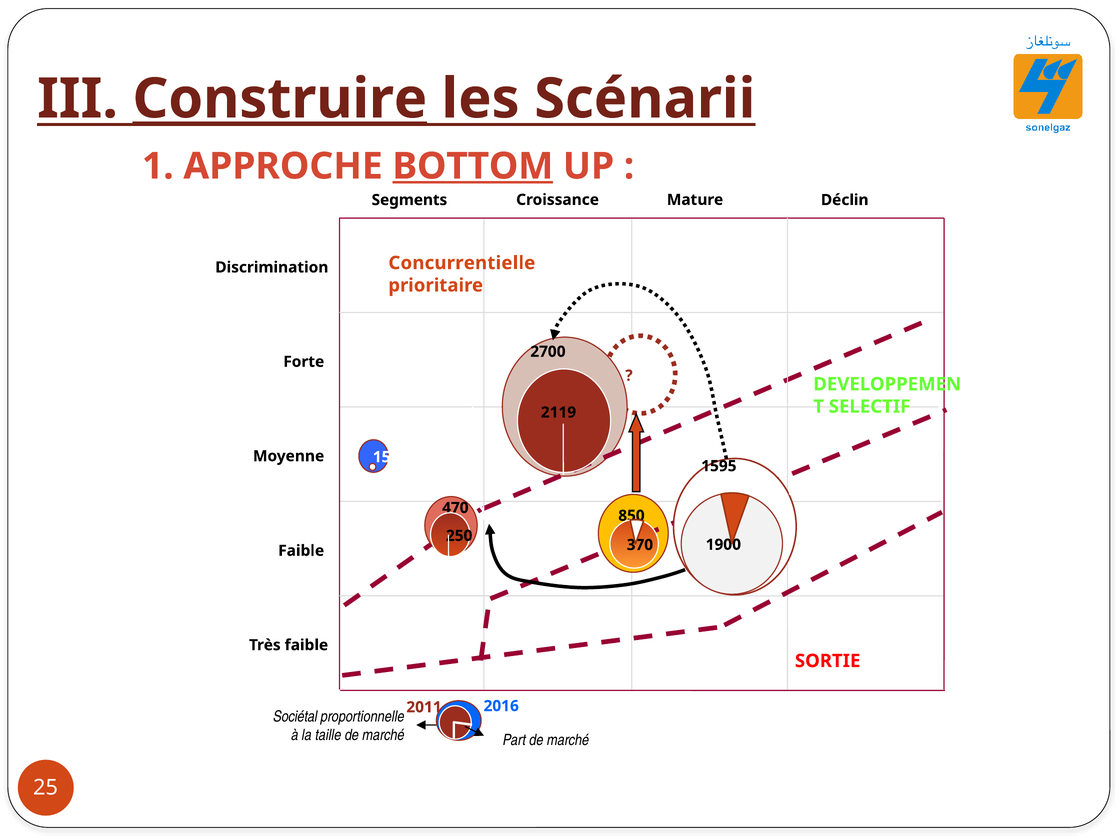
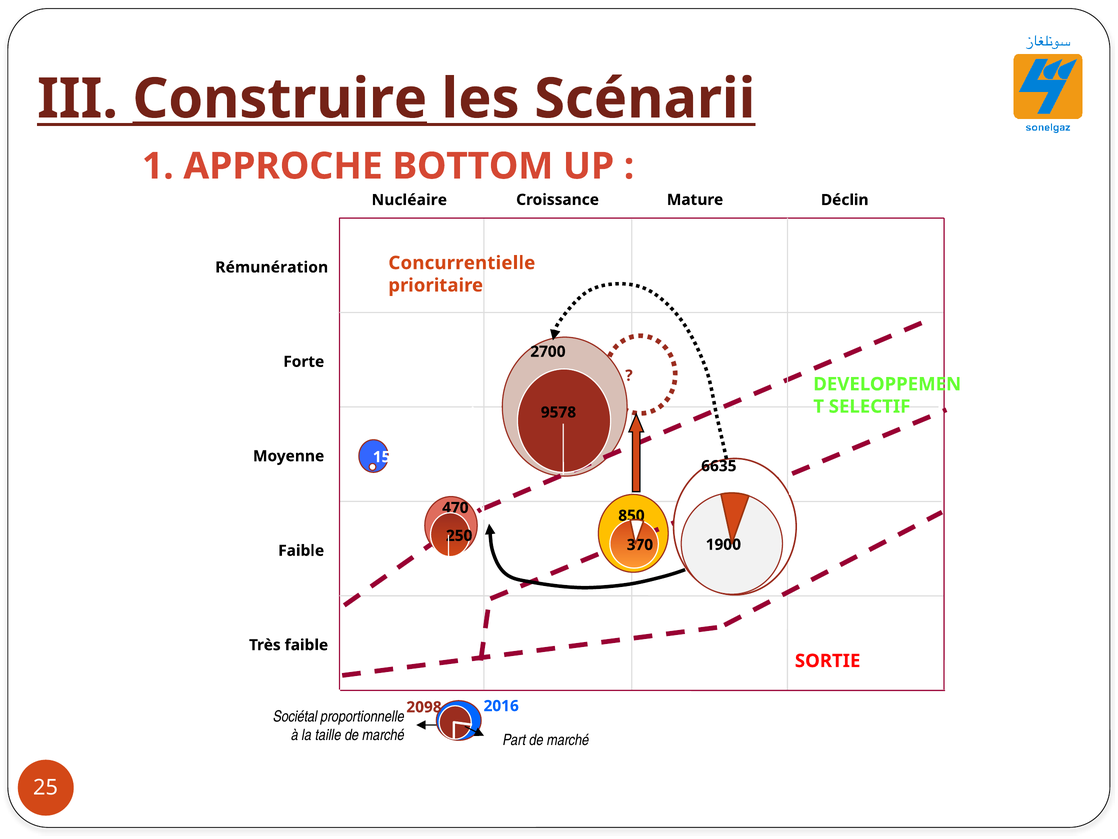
BOTTOM underline: present -> none (473, 166)
Segments: Segments -> Nucléaire (409, 200)
Discrimination: Discrimination -> Rémunération (272, 267)
2119: 2119 -> 9578 (558, 412)
1595: 1595 -> 6635 (719, 466)
2011: 2011 -> 2098 (424, 707)
